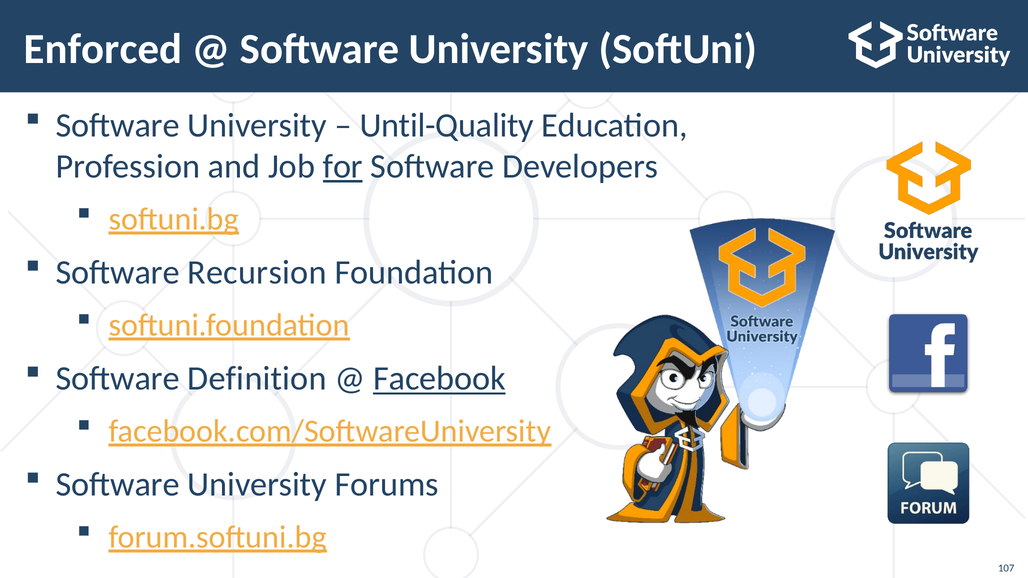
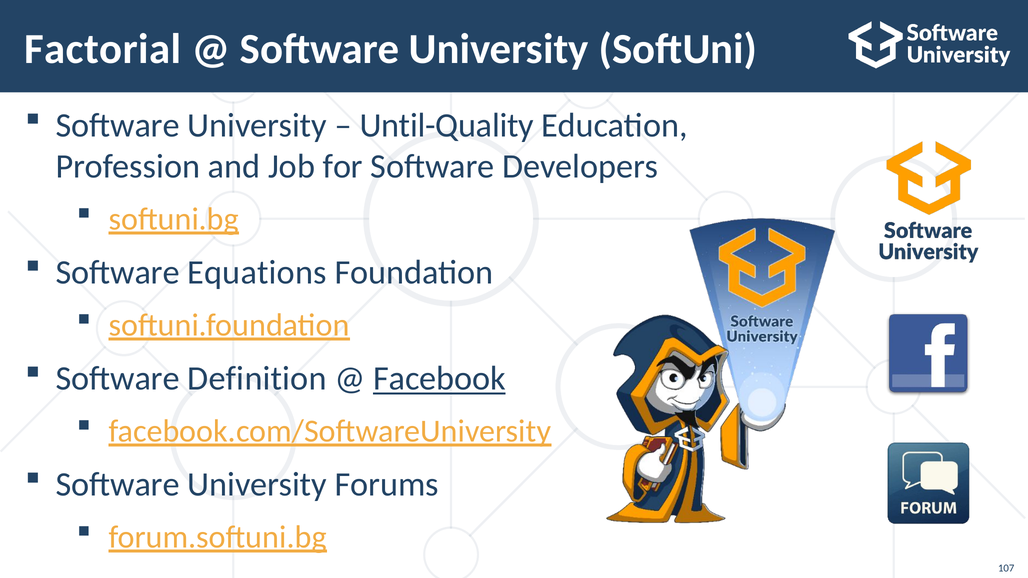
Enforced: Enforced -> Factorial (103, 49)
for underline: present -> none (343, 167)
Recursion: Recursion -> Equations (257, 273)
